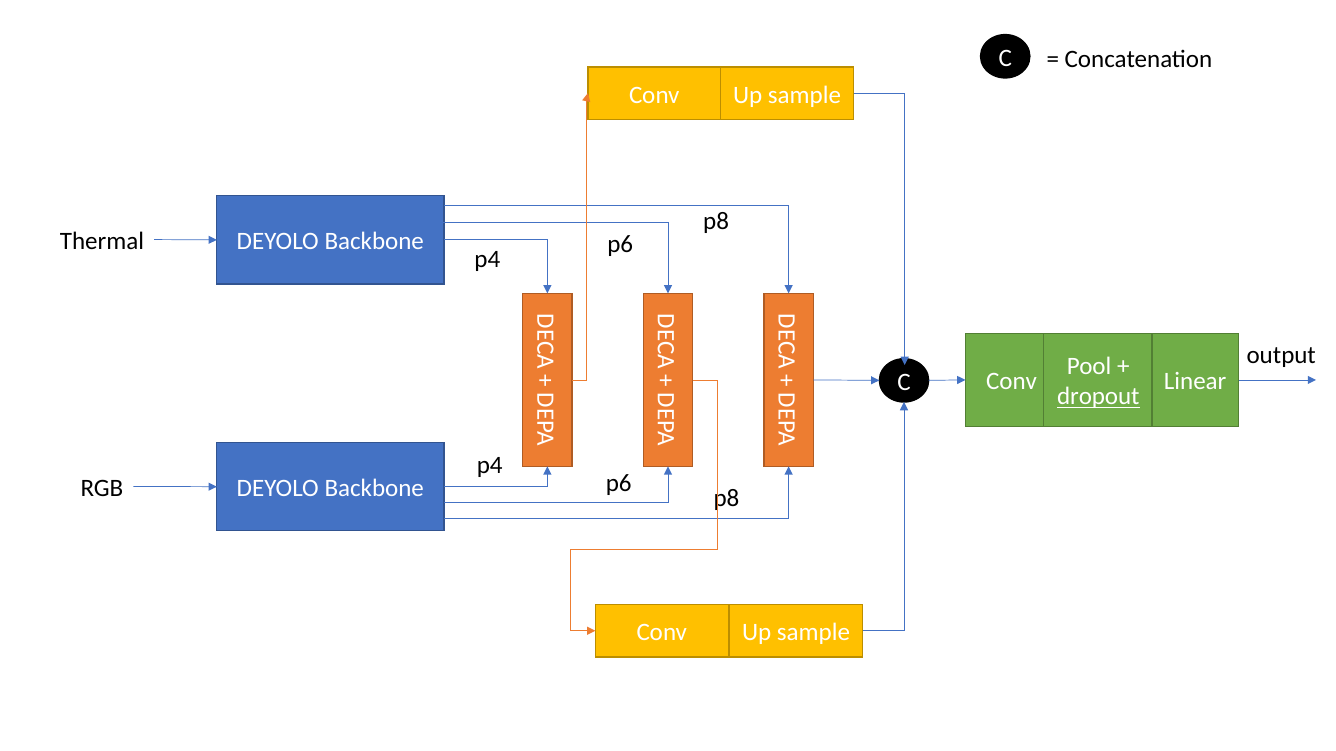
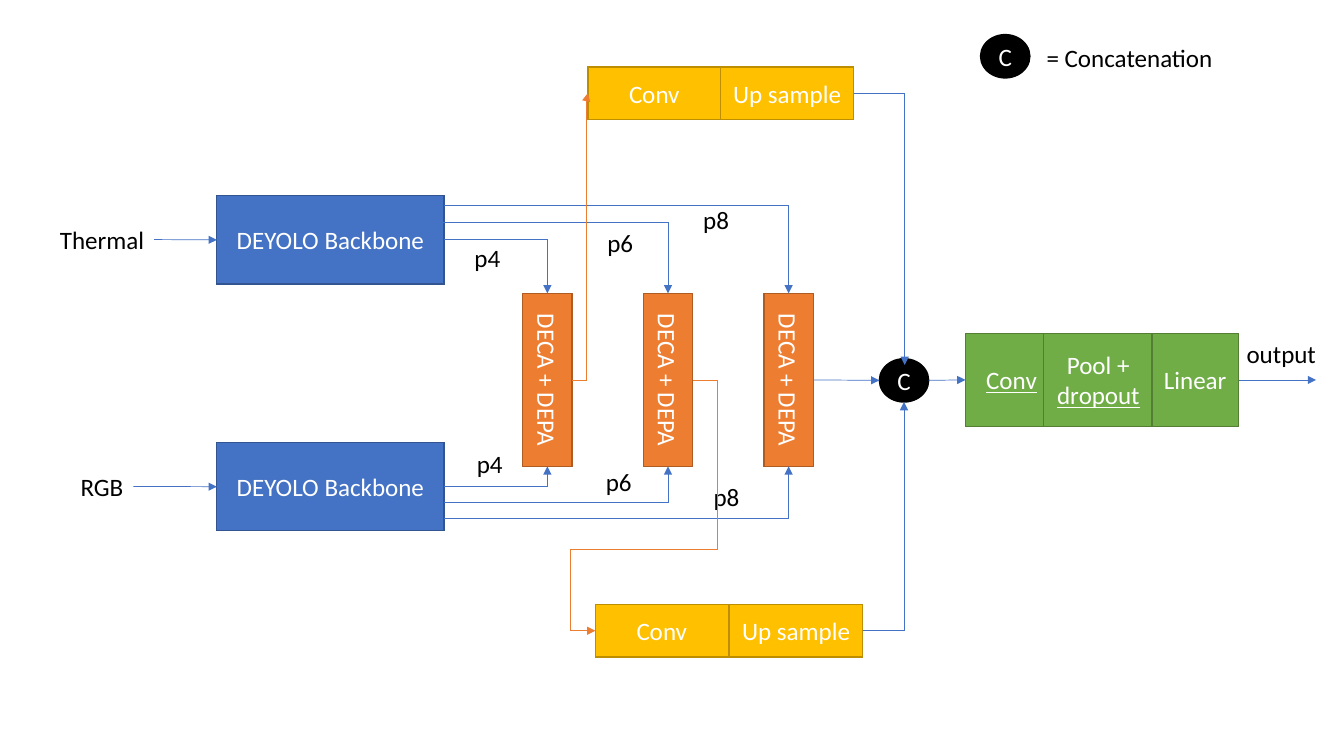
Conv underline: none -> present (1012, 382)
